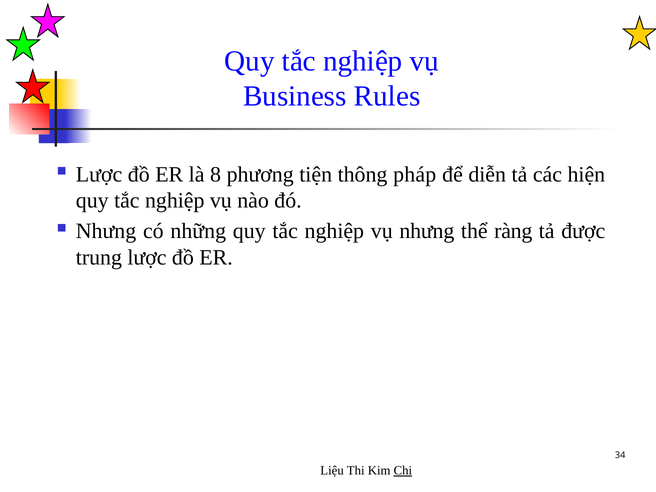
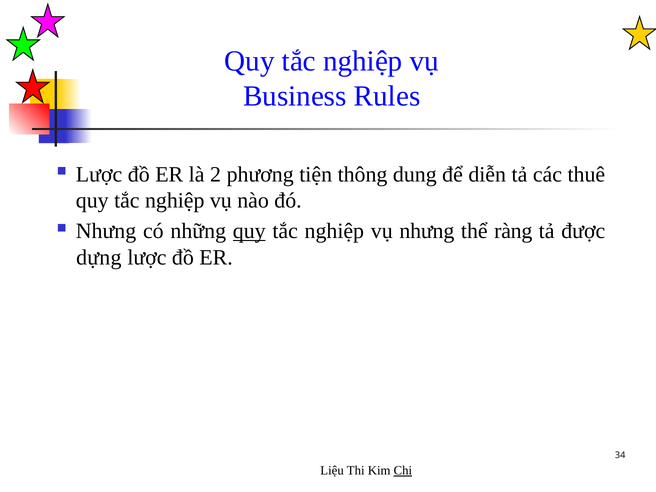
8: 8 -> 2 (216, 174)
pháp: pháp -> dung (415, 174)
hiện: hiện -> thuê (586, 174)
quy underline: none -> present (249, 231)
trung: trung -> dựng (99, 257)
